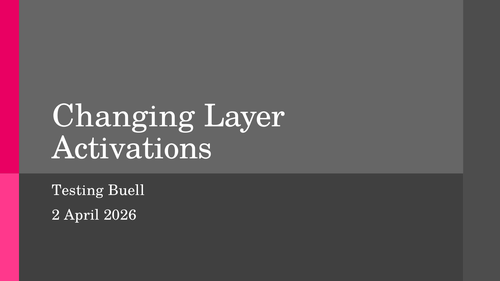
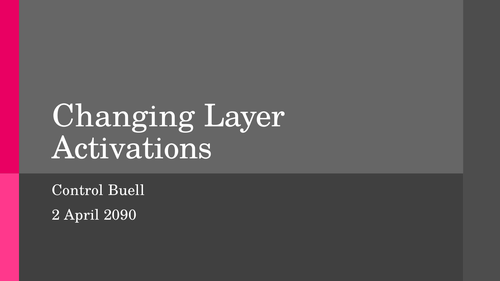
Testing: Testing -> Control (78, 190)
2026: 2026 -> 2090 (120, 215)
